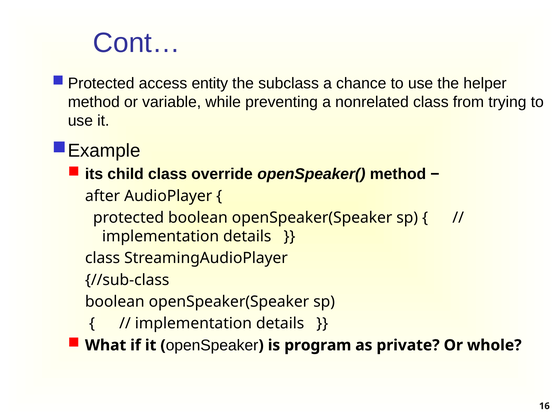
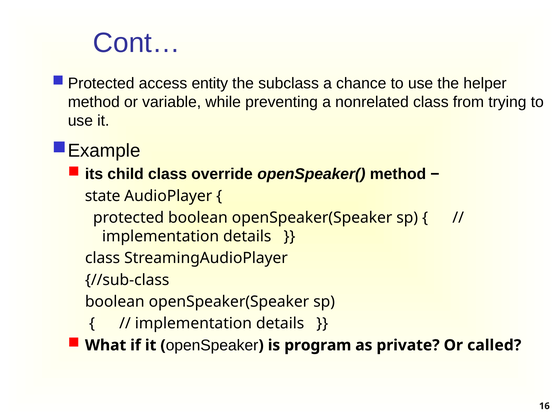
after: after -> state (103, 196)
whole: whole -> called (494, 345)
